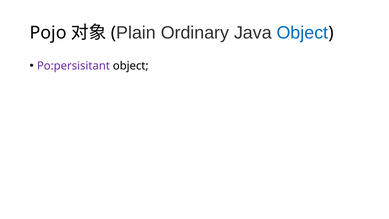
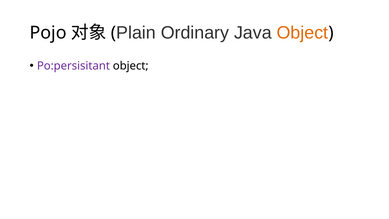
Object colour: blue -> orange (302, 33)
